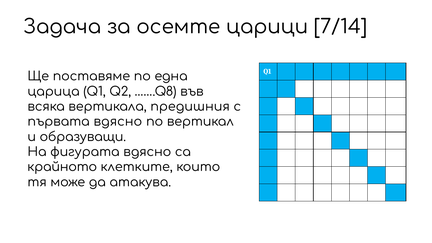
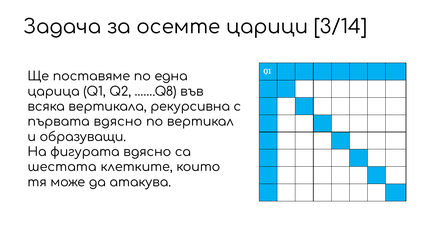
7/14: 7/14 -> 3/14 (341, 27)
предишния: предишния -> рекурсивна (190, 107)
крайното: крайното -> шестата (62, 167)
